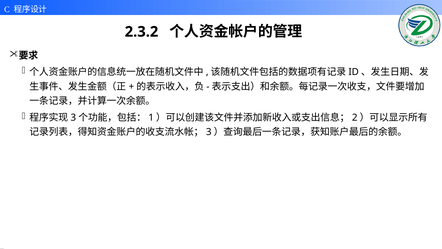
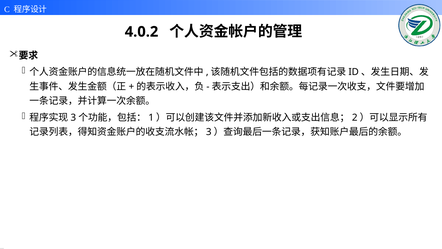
2.3.2: 2.3.2 -> 4.0.2 (142, 32)
